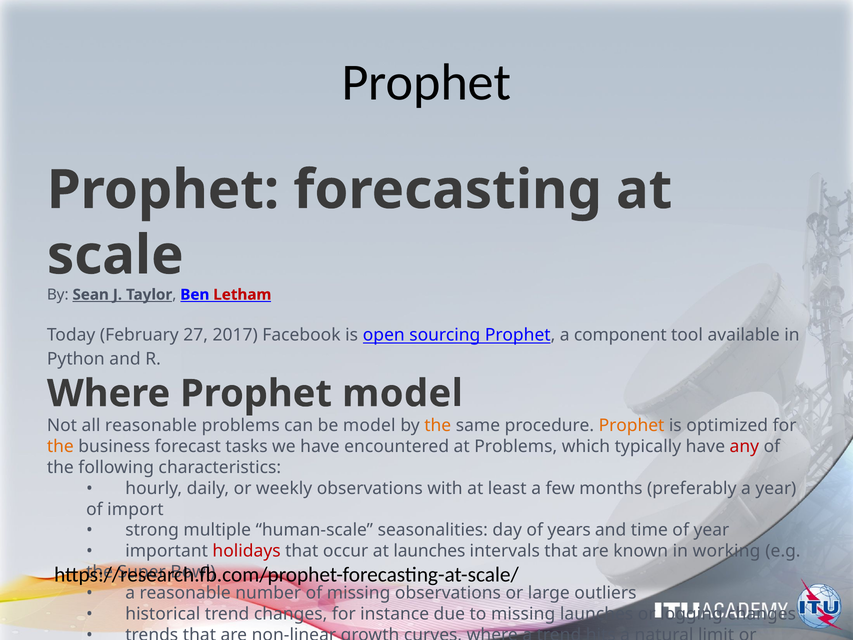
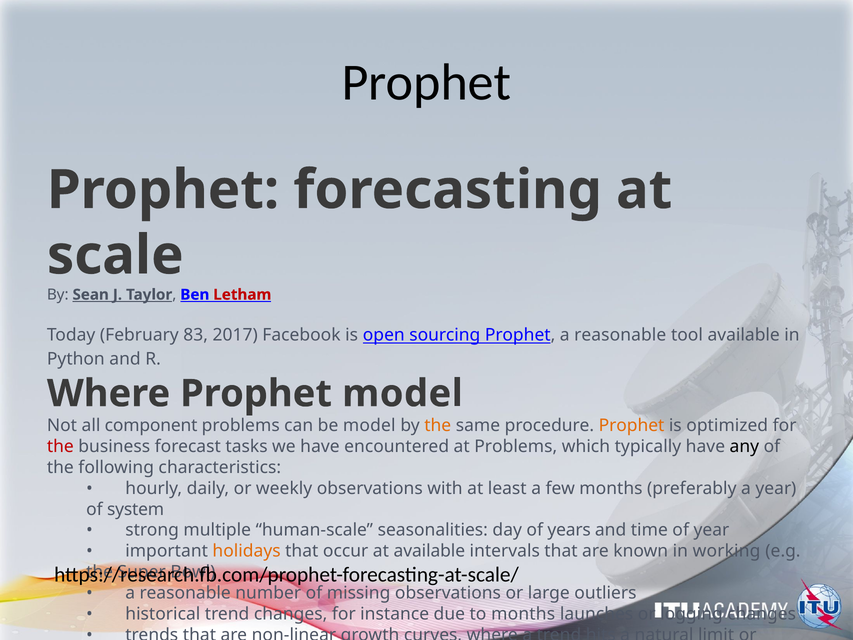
27: 27 -> 83 (196, 335)
Prophet a component: component -> reasonable (620, 335)
all reasonable: reasonable -> component (151, 425)
the colour: orange -> red (60, 446)
any colour: red -> black (744, 446)
import: import -> system (136, 509)
holidays colour: red -> orange (247, 551)
at launches: launches -> available (429, 551)
to missing: missing -> months (523, 614)
